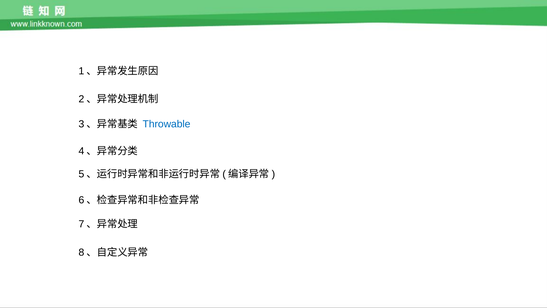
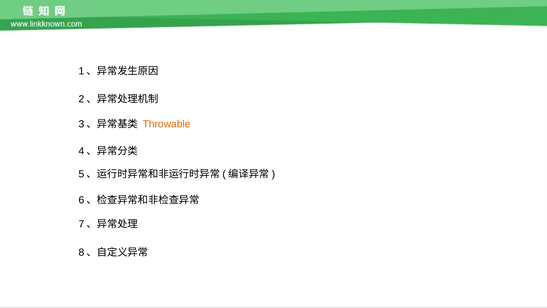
Throwable colour: blue -> orange (167, 124)
